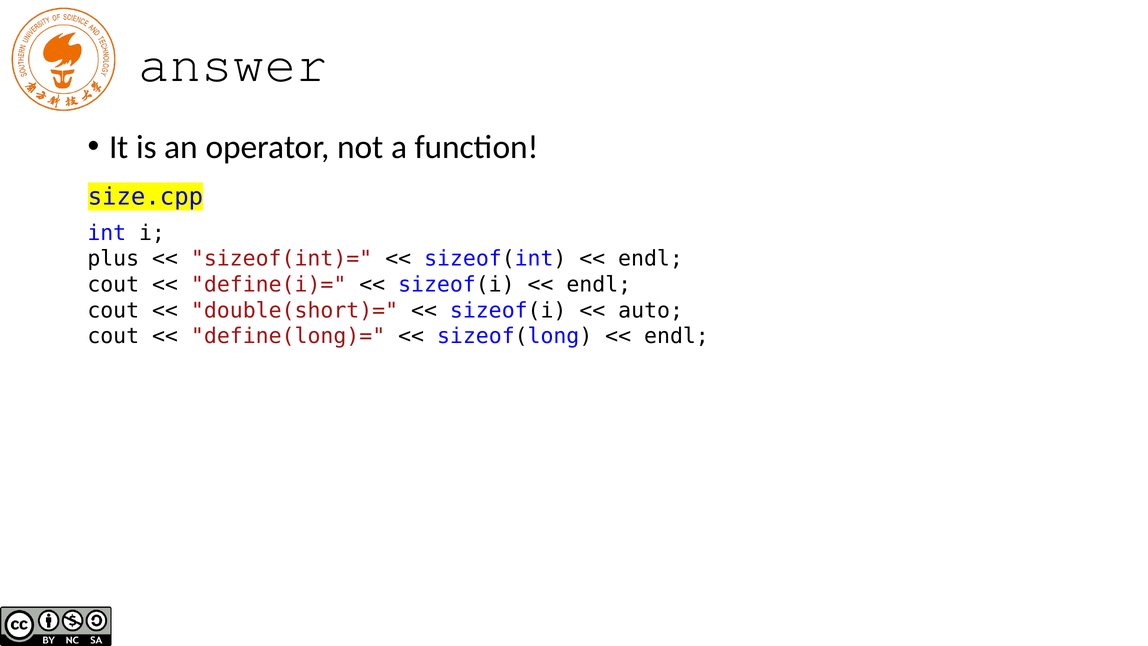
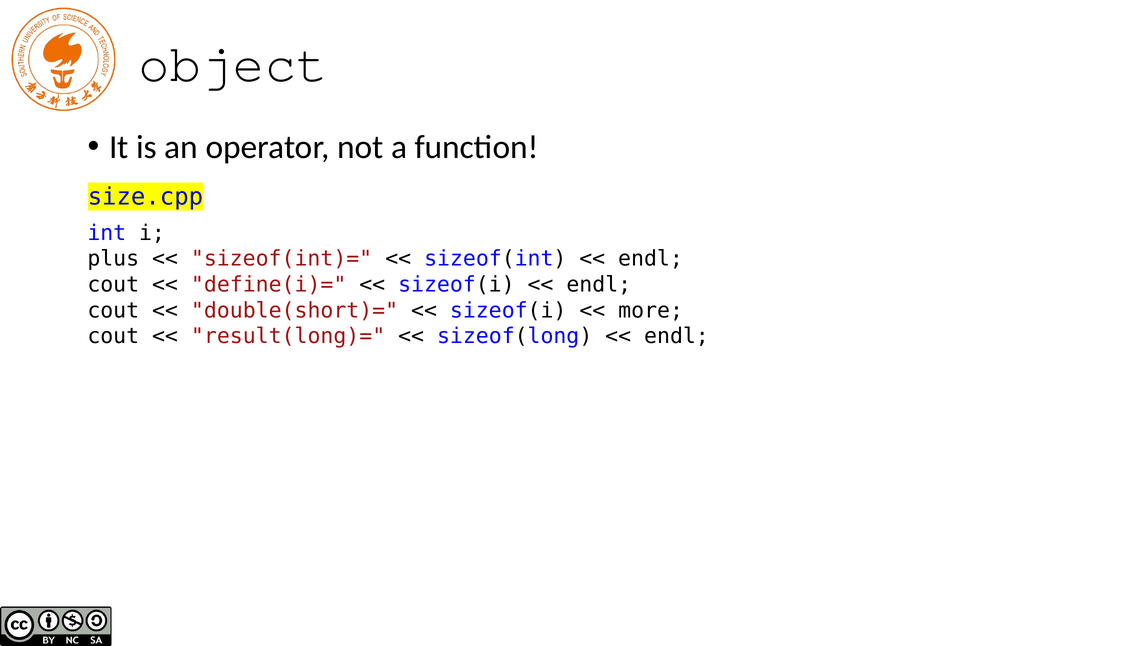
answer: answer -> object (233, 64)
auto: auto -> more (651, 310)
define(long)=: define(long)= -> result(long)= (288, 336)
